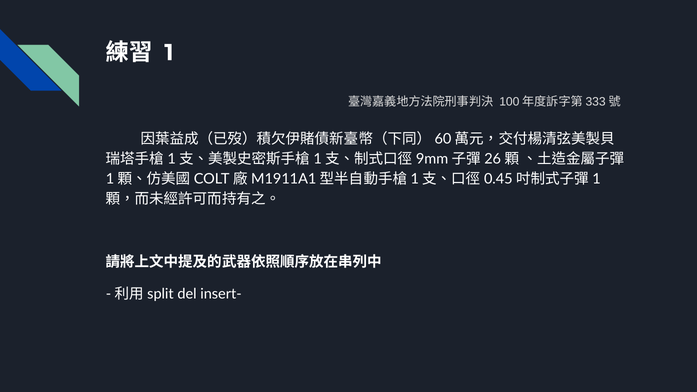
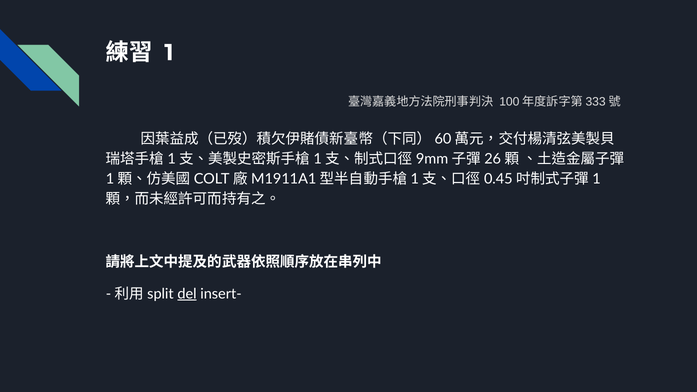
del underline: none -> present (187, 294)
